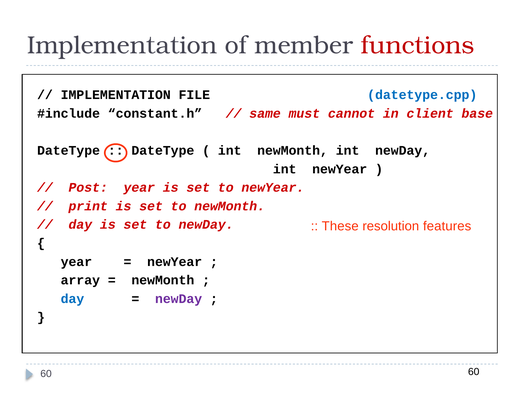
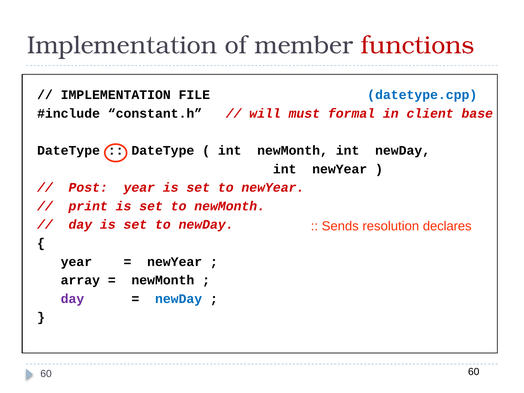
same: same -> will (265, 113)
cannot: cannot -> formal (352, 113)
These: These -> Sends (340, 226)
features: features -> declares (447, 226)
day colour: blue -> purple (72, 299)
newDay colour: purple -> blue (179, 299)
